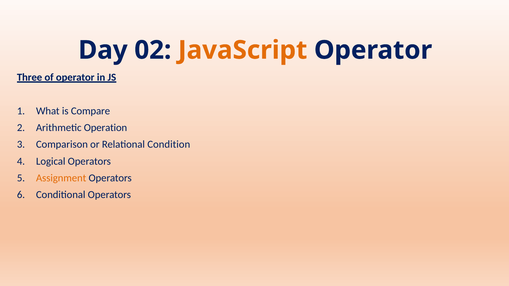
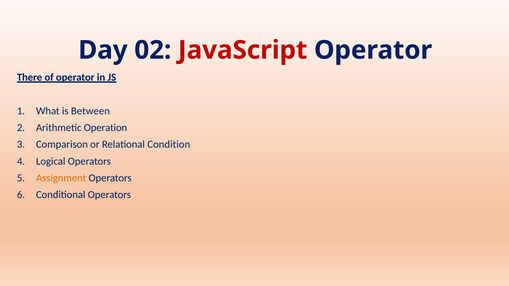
JavaScript colour: orange -> red (243, 50)
Three: Three -> There (30, 78)
Compare: Compare -> Between (90, 111)
